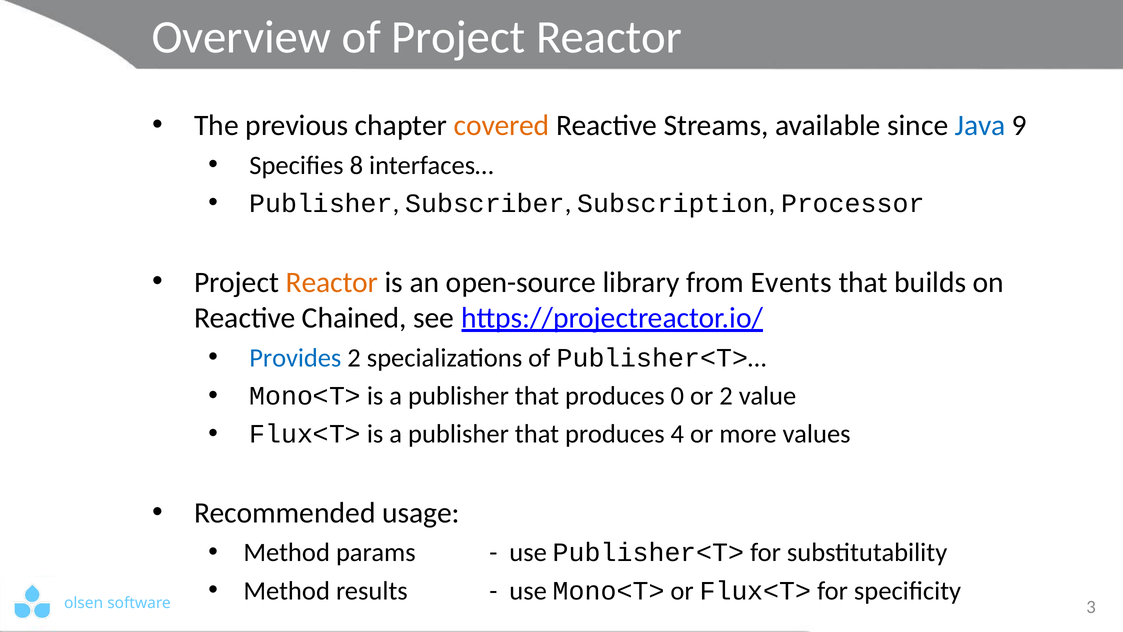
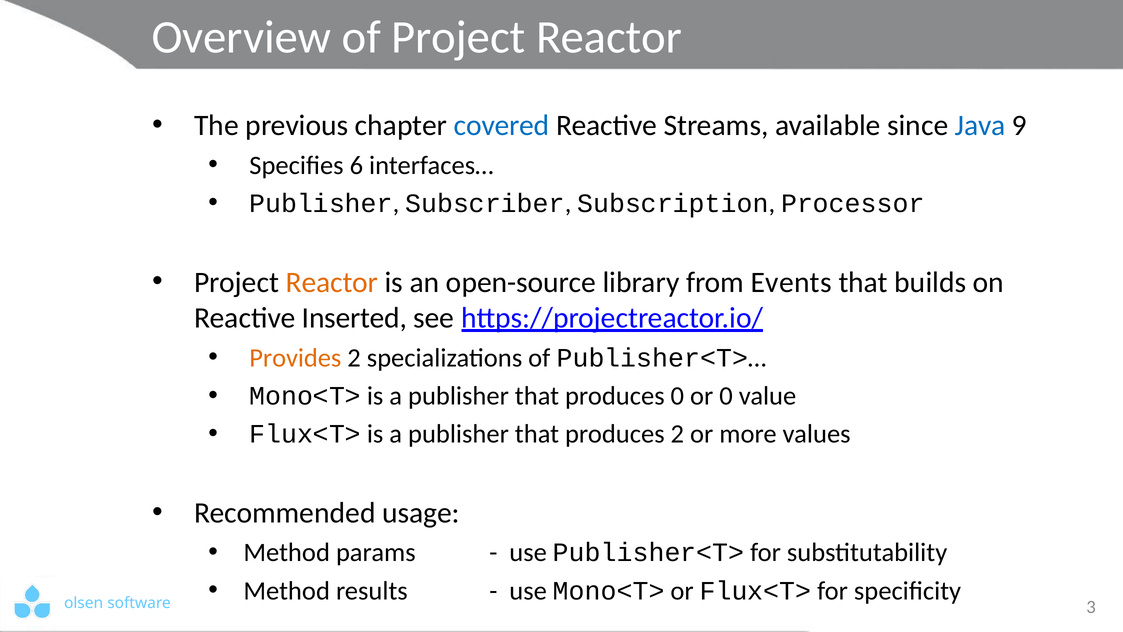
covered colour: orange -> blue (502, 126)
8: 8 -> 6 (356, 165)
Chained: Chained -> Inserted (354, 318)
Provides colour: blue -> orange (295, 358)
or 2: 2 -> 0 (726, 396)
produces 4: 4 -> 2 (677, 434)
